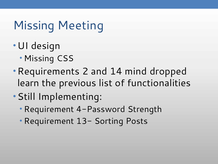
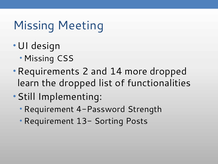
mind: mind -> more (136, 71)
the previous: previous -> dropped (77, 83)
